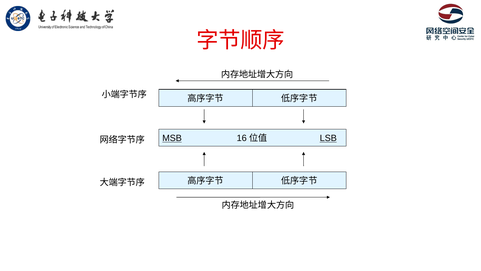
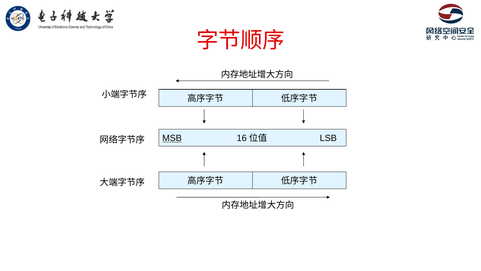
LSB underline: present -> none (328, 138)
